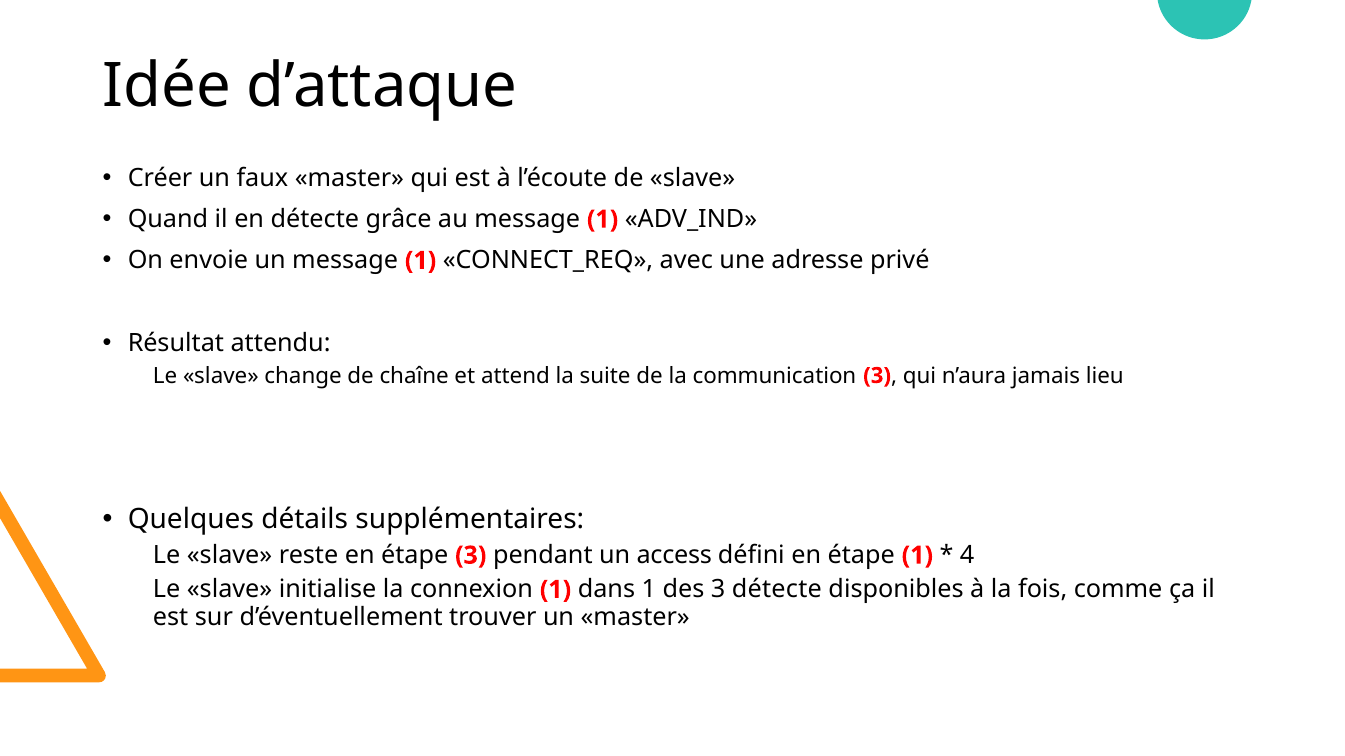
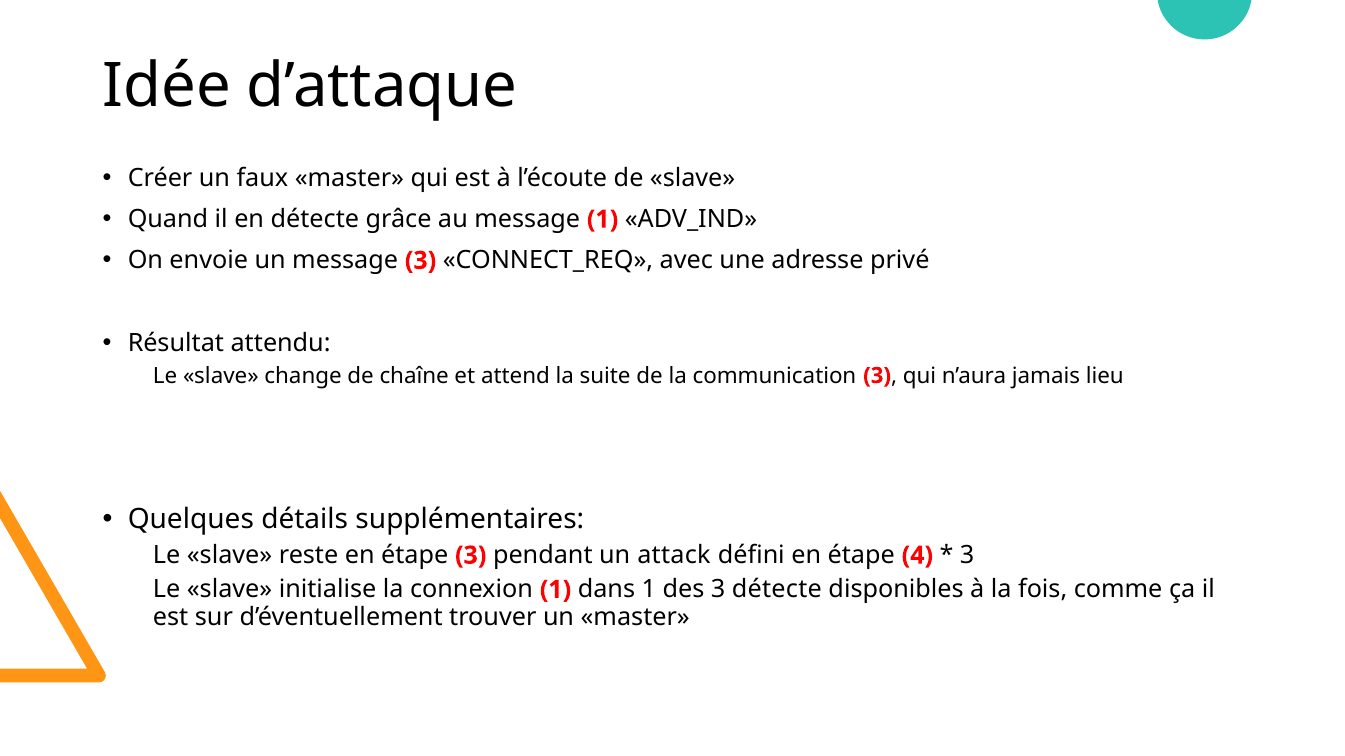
un message 1: 1 -> 3 (421, 261)
access: access -> attack (674, 556)
étape 1: 1 -> 4 (917, 556)
4: 4 -> 3 (967, 556)
